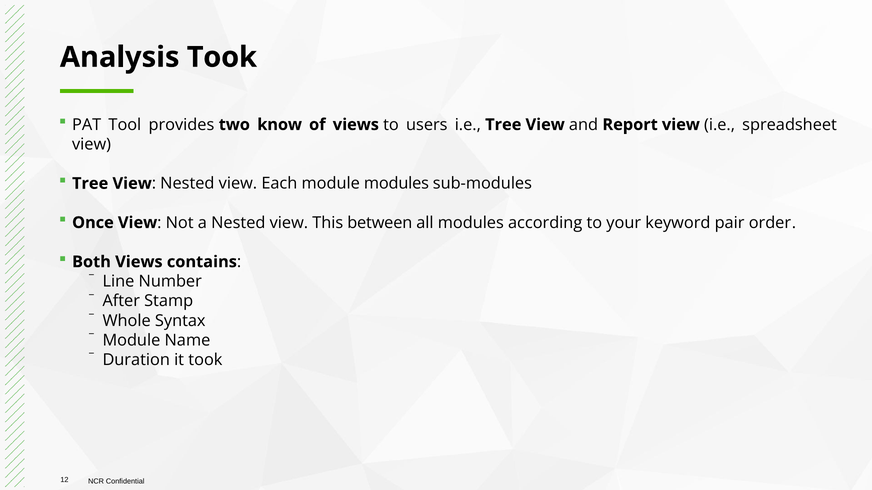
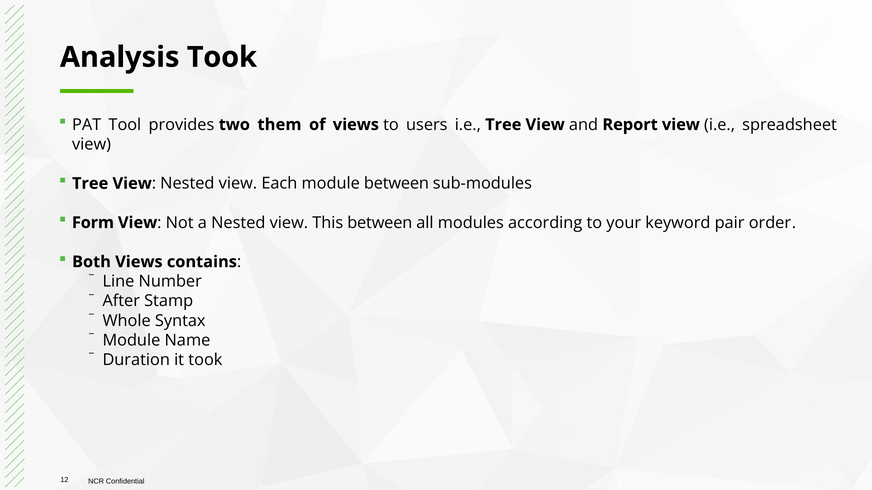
know: know -> them (279, 125)
module modules: modules -> between (396, 184)
Once: Once -> Form (93, 223)
